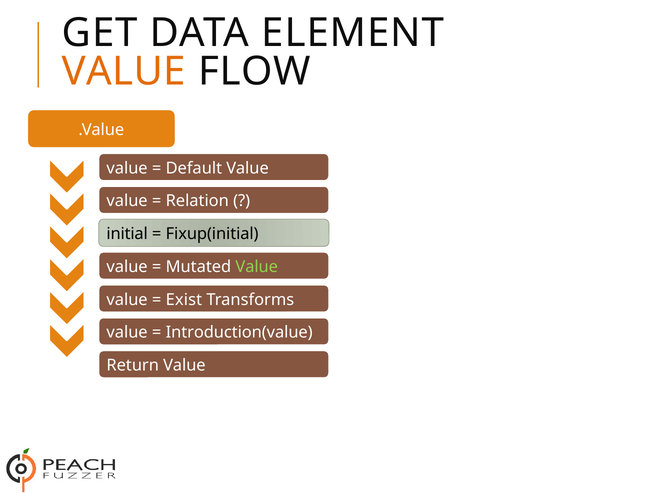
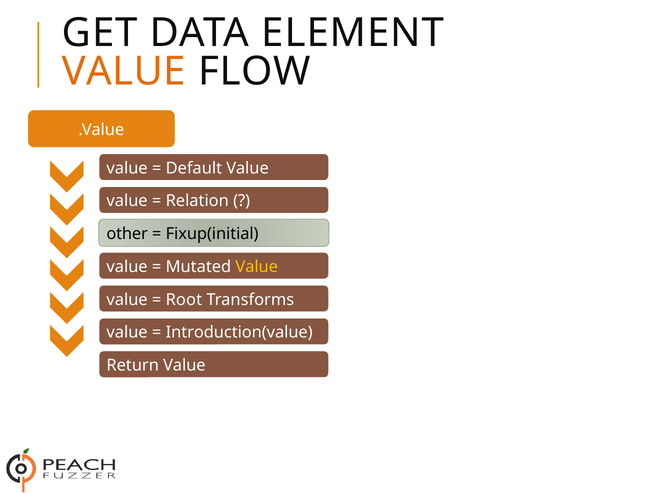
initial: initial -> other (127, 234)
Value colour: light green -> yellow (257, 267)
Exist: Exist -> Root (184, 300)
